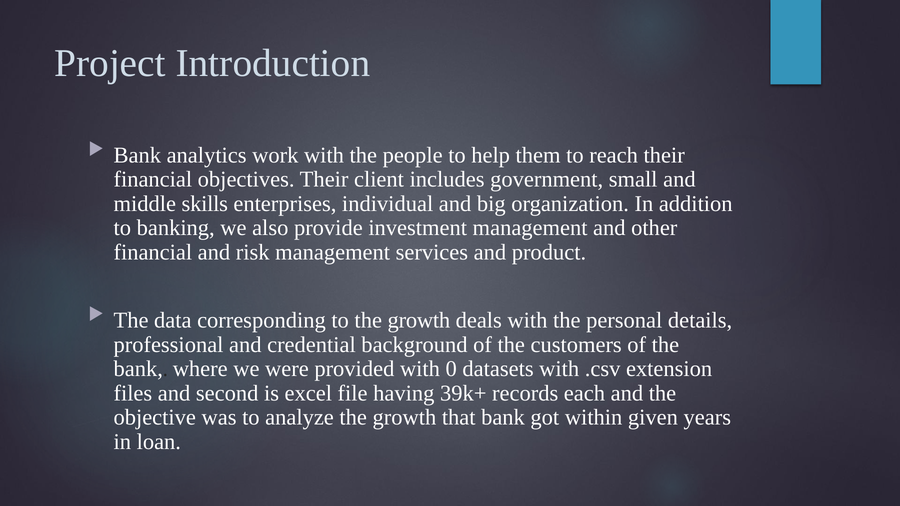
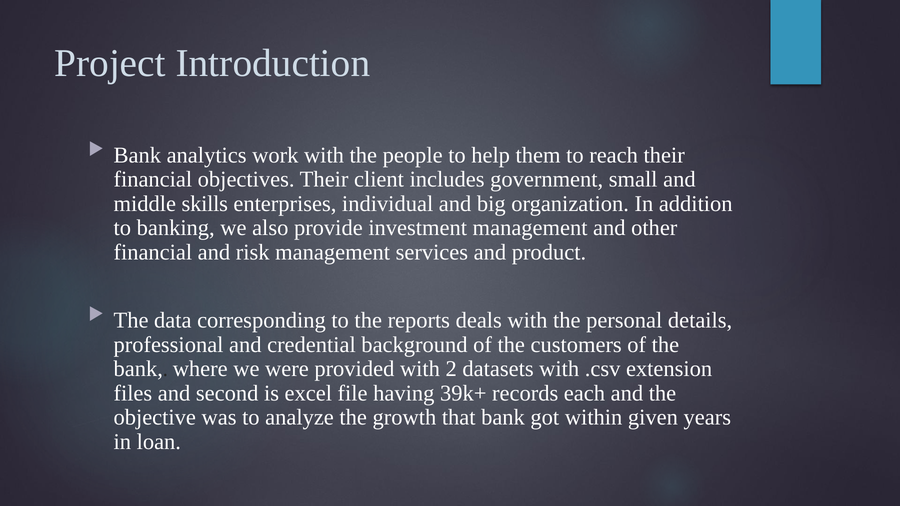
to the growth: growth -> reports (419, 321)
0: 0 -> 2 (451, 369)
